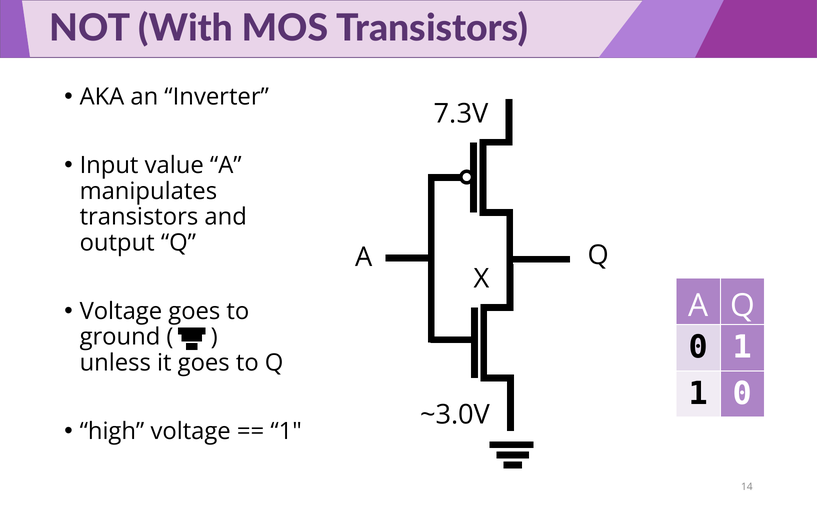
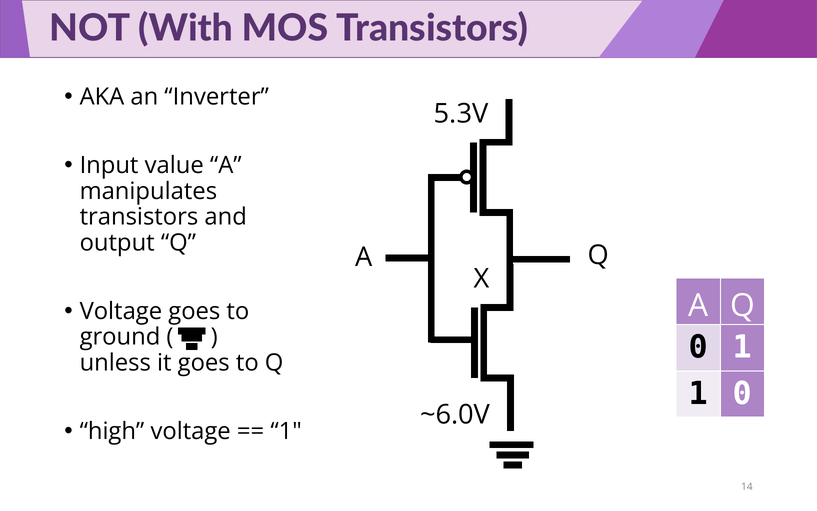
7.3V: 7.3V -> 5.3V (461, 113)
~3.0V: ~3.0V -> ~6.0V (455, 415)
